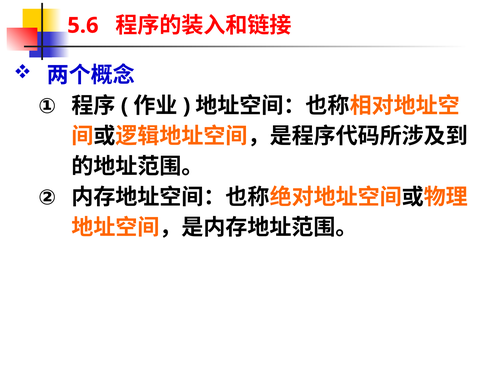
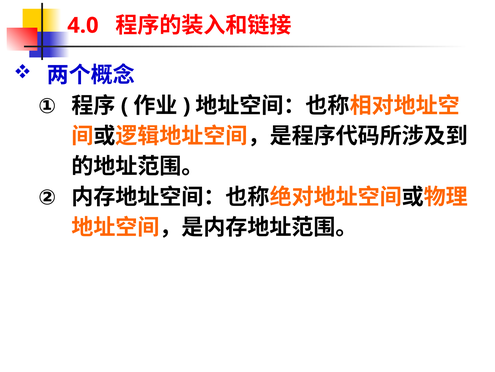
5.6: 5.6 -> 4.0 (83, 25)
